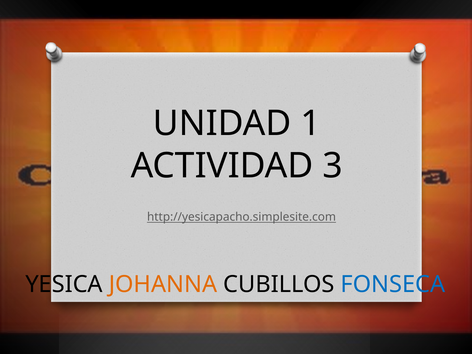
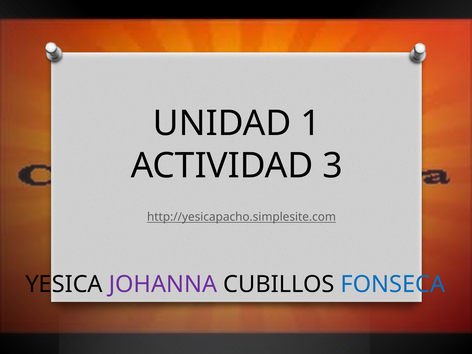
JOHANNA colour: orange -> purple (163, 284)
